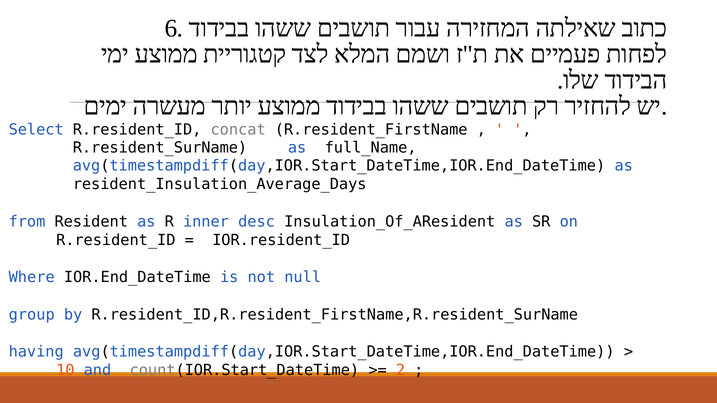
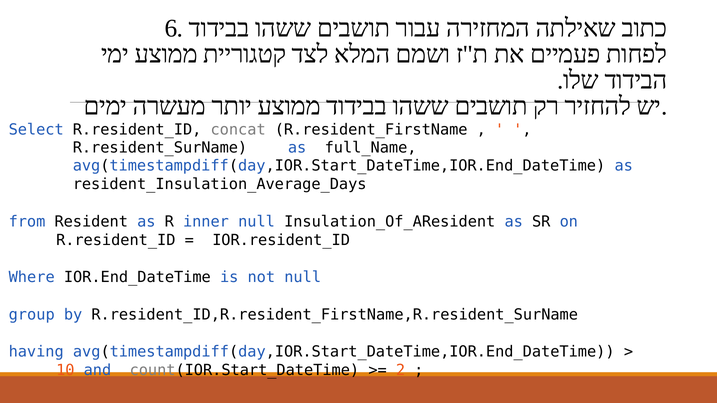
inner desc: desc -> null (257, 222)
